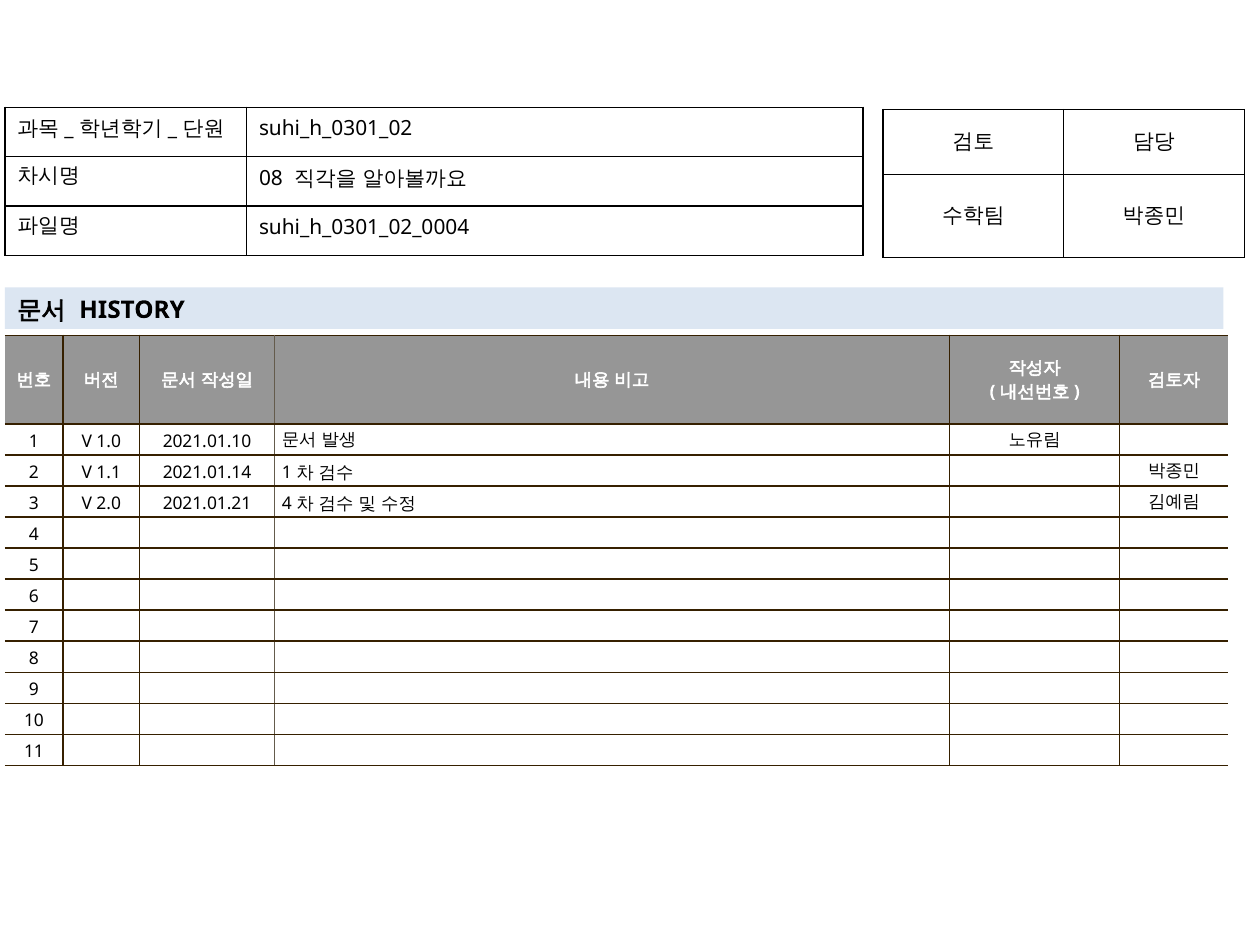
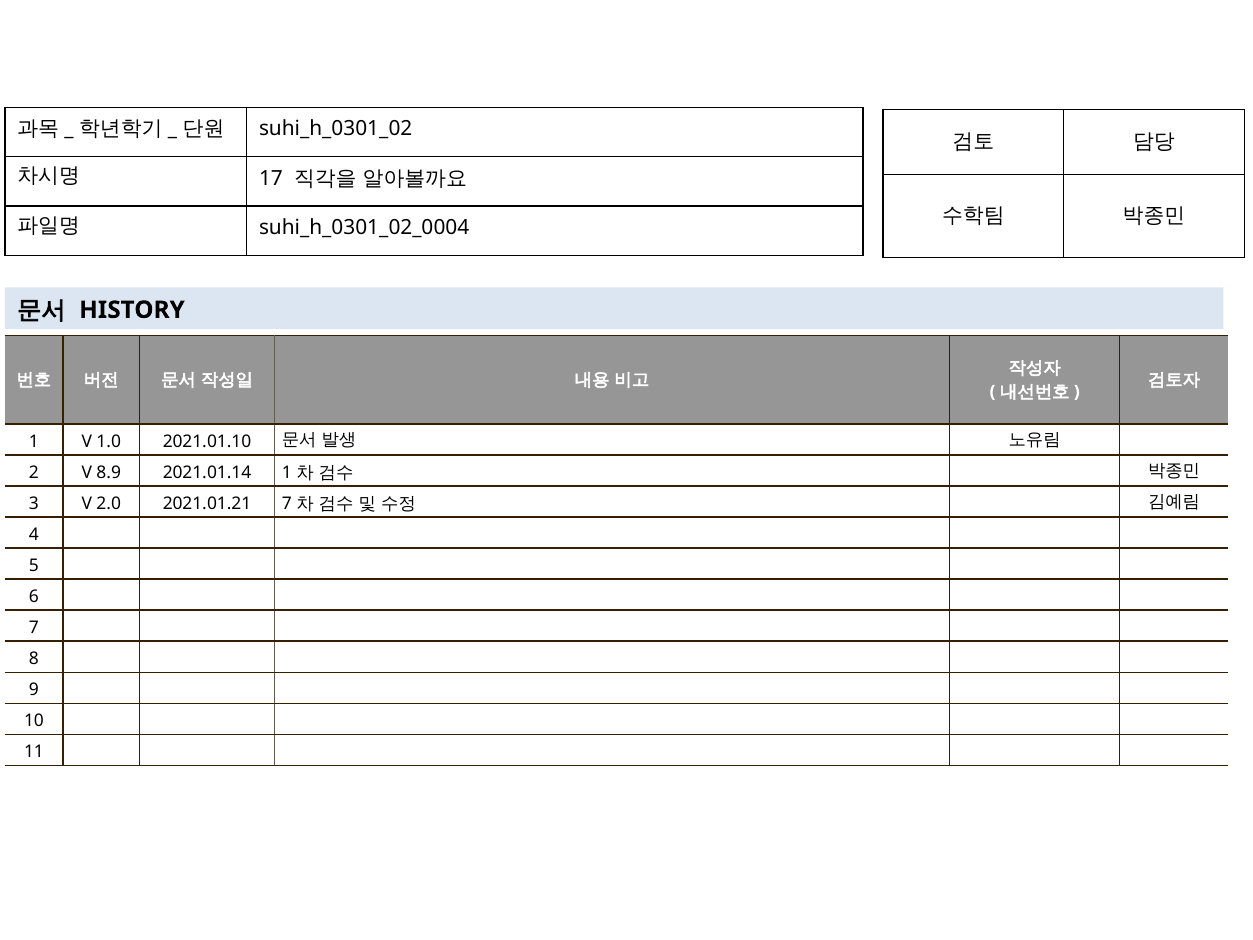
08: 08 -> 17 (271, 178)
1.1: 1.1 -> 8.9 (109, 473)
2021.01.21 4: 4 -> 7 (287, 504)
